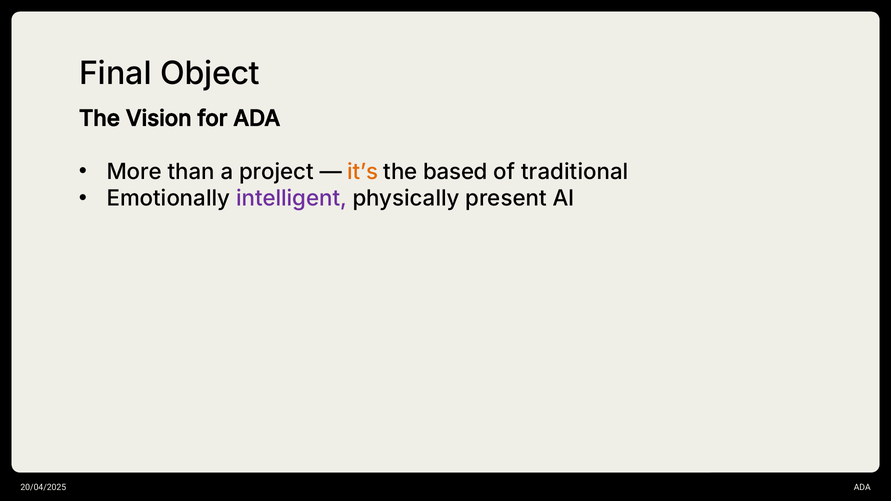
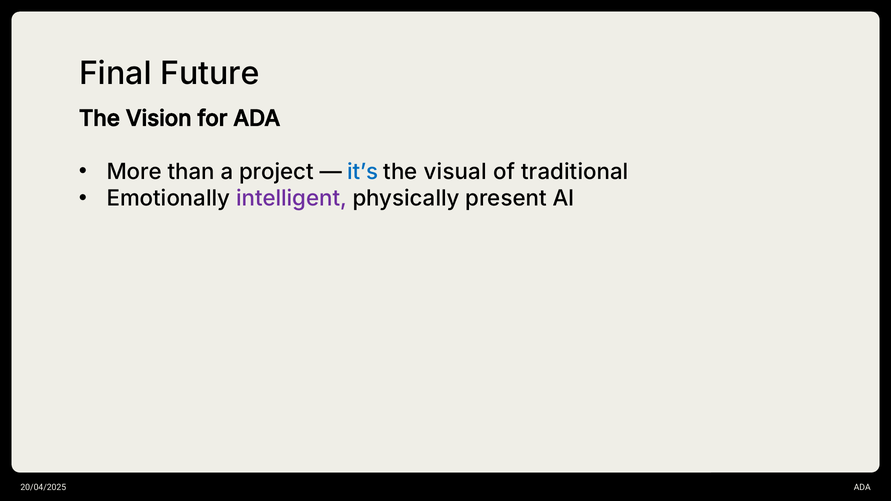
Object: Object -> Future (210, 74)
it’s colour: orange -> blue (363, 172)
based: based -> visual (455, 172)
